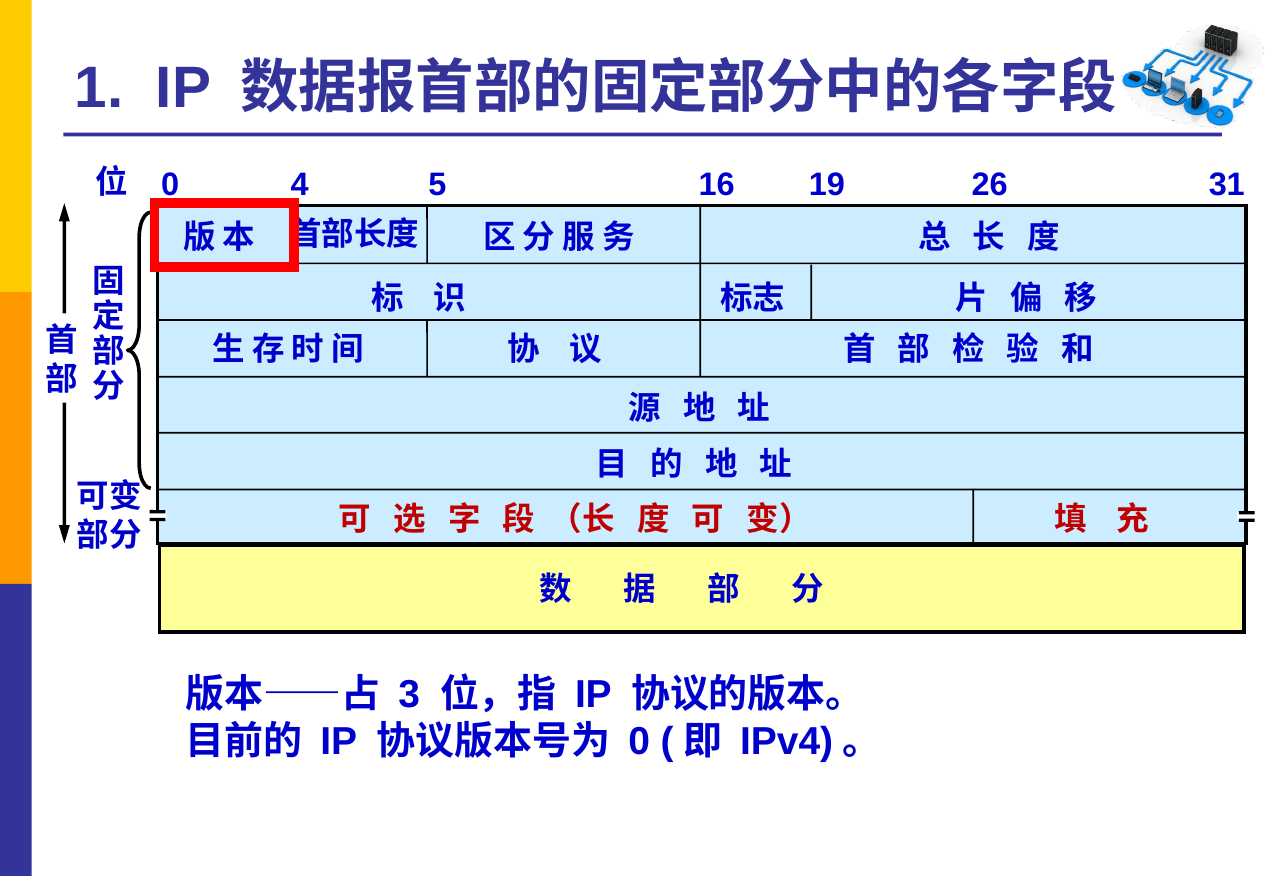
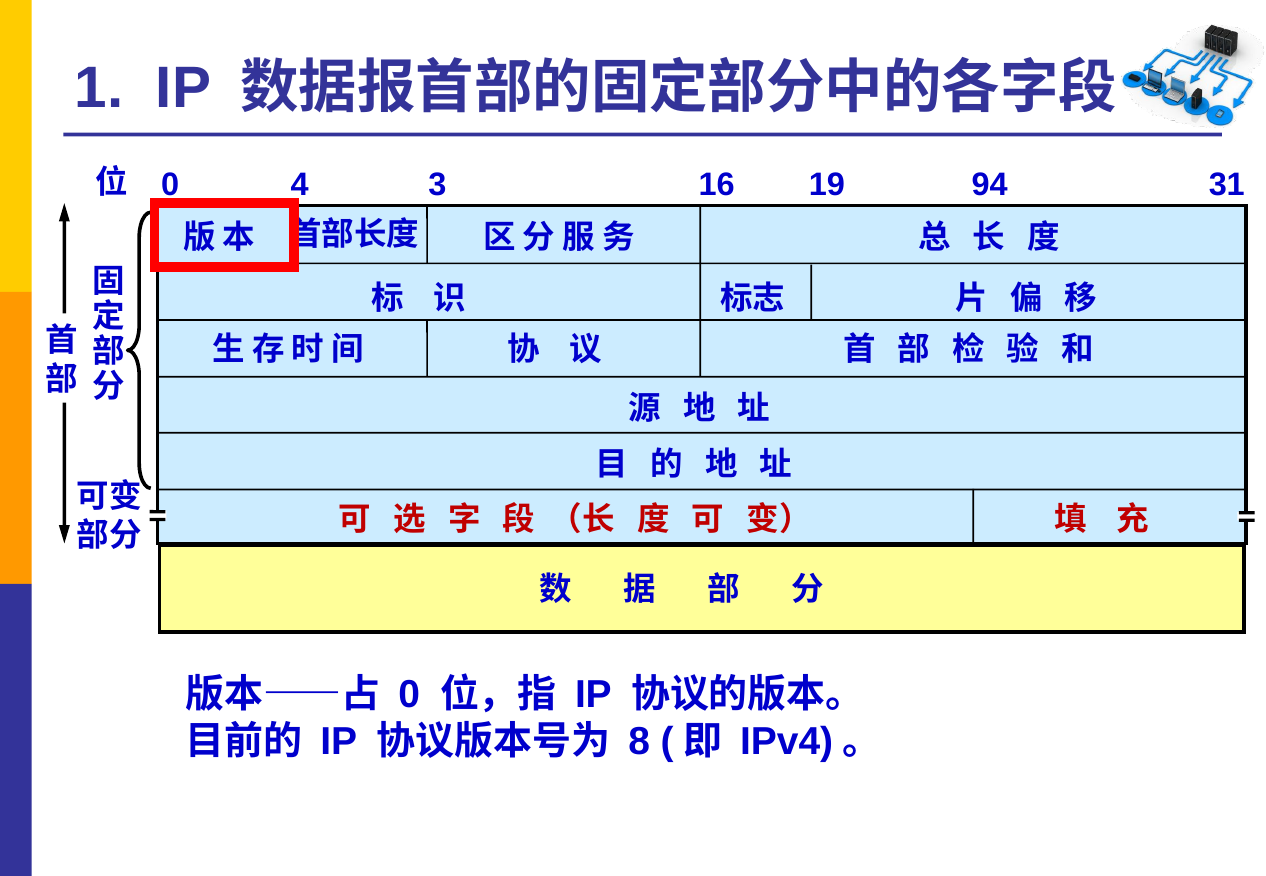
5: 5 -> 3 (438, 185)
26: 26 -> 94 (990, 185)
3: 3 -> 0 (409, 695)
0: 0 -> 8 (639, 742)
